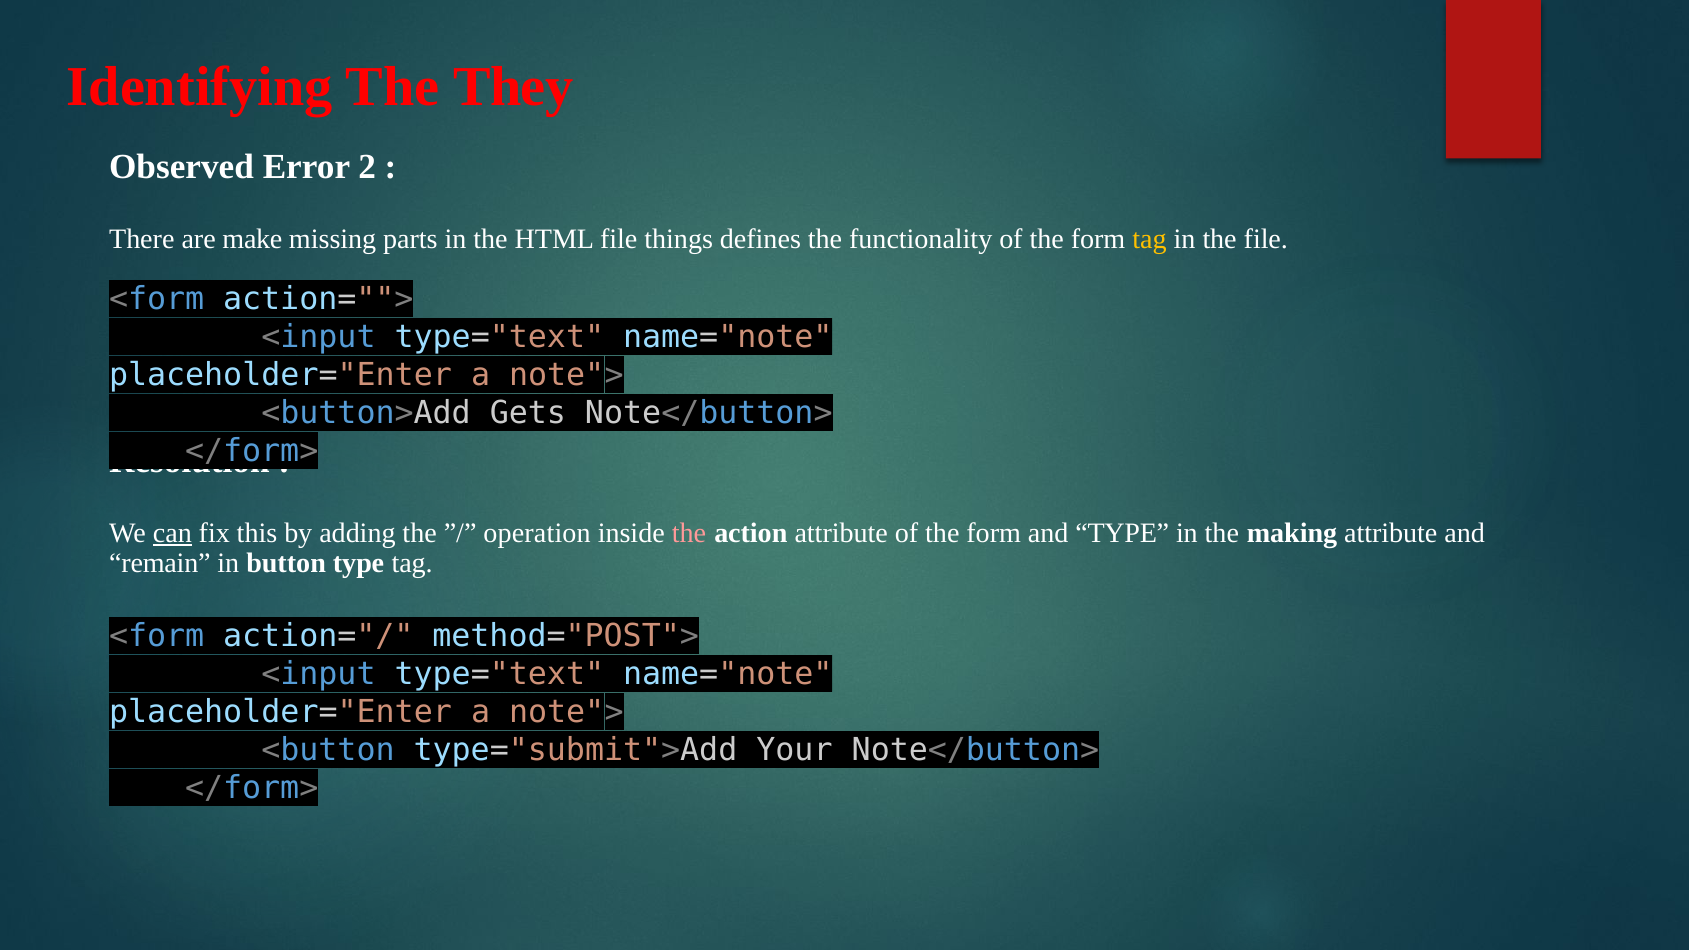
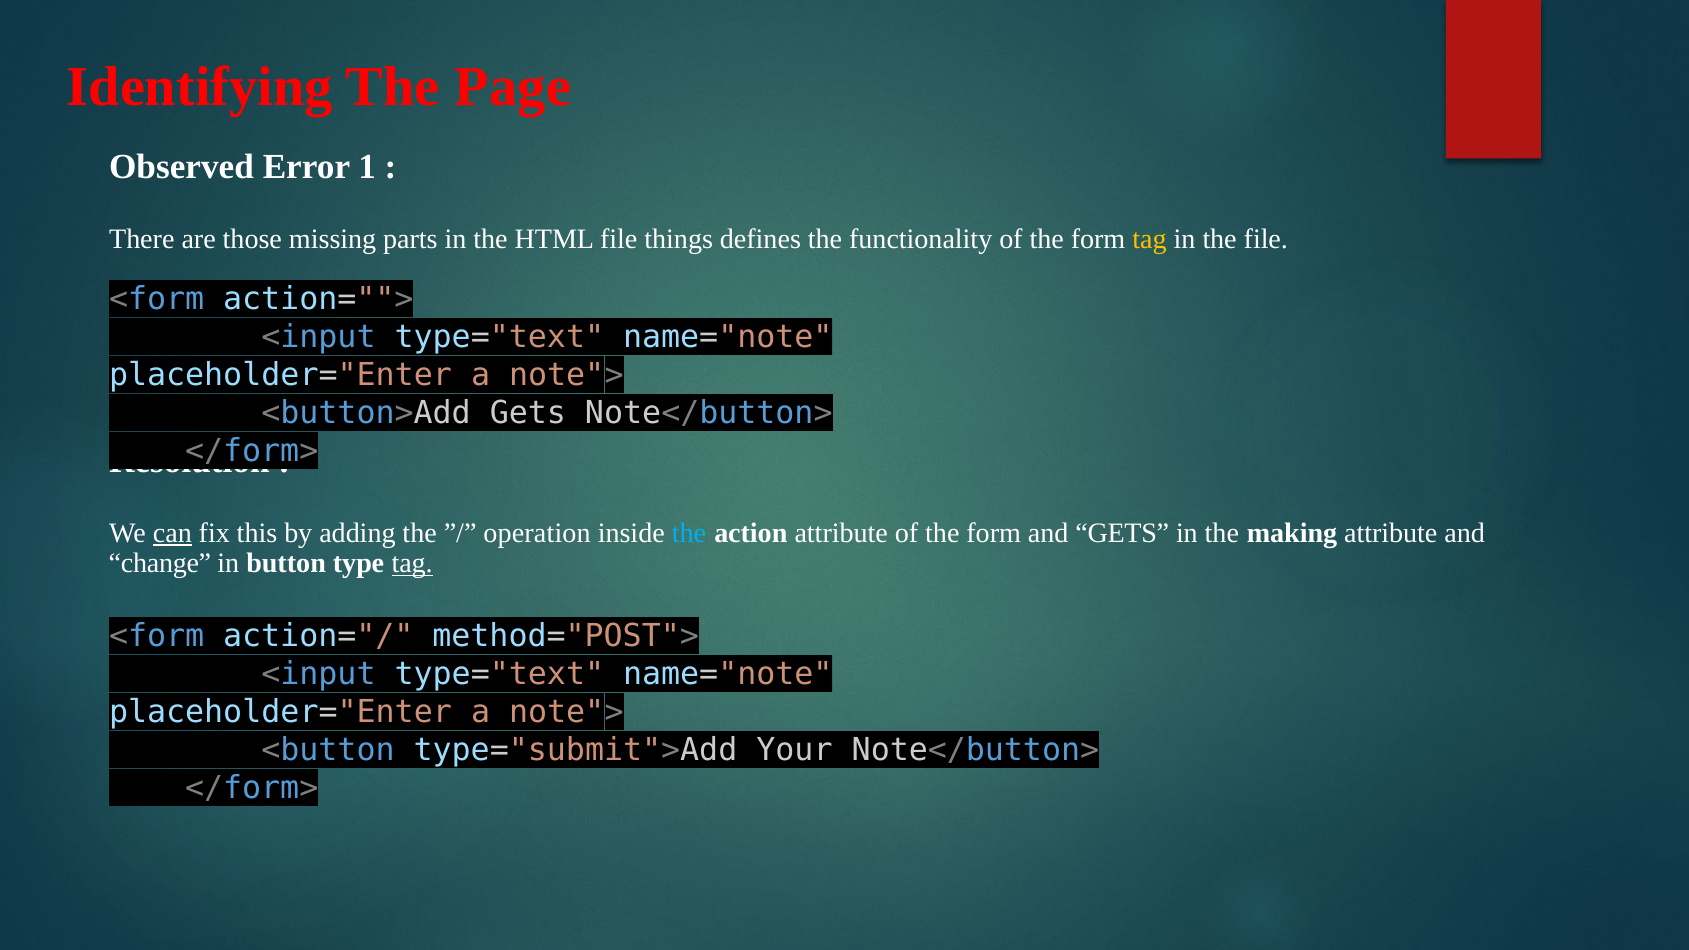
They: They -> Page (513, 87)
2: 2 -> 1 (367, 167)
make: make -> those (252, 239)
the colour: pink -> light blue (689, 533)
and TYPE: TYPE -> GETS (1122, 533)
remain: remain -> change (160, 563)
tag underline: none -> present (412, 563)
